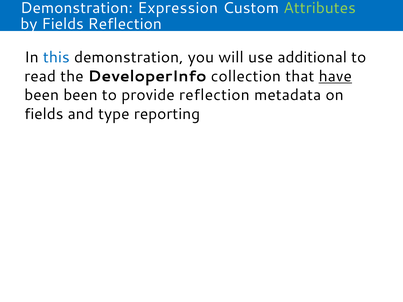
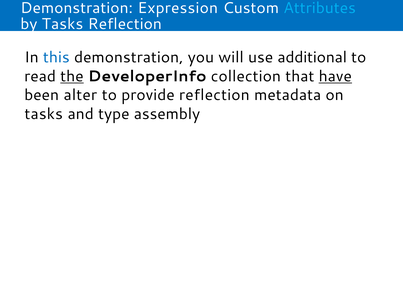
Attributes colour: light green -> light blue (320, 8)
by Fields: Fields -> Tasks (62, 24)
the underline: none -> present (72, 76)
been been: been -> alter (80, 95)
fields: fields -> tasks (44, 114)
reporting: reporting -> assembly (167, 114)
